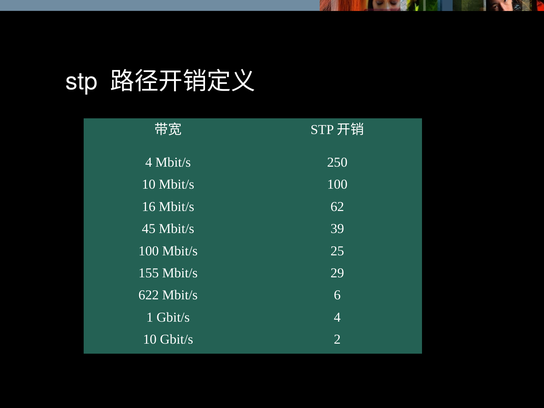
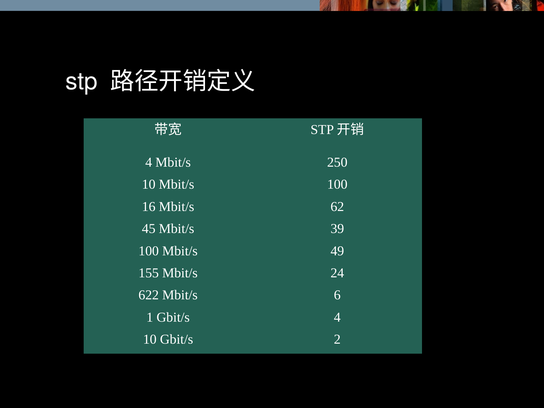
25: 25 -> 49 (337, 251)
29: 29 -> 24 (337, 273)
